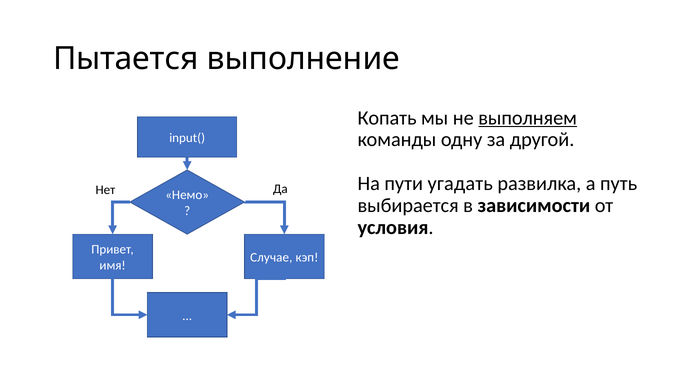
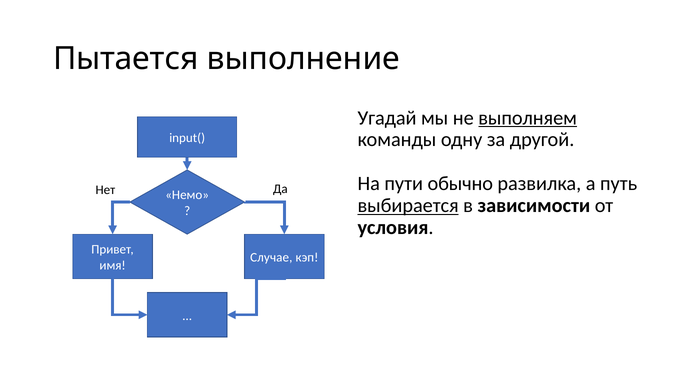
Копать: Копать -> Угадай (387, 118)
угадать: угадать -> обычно (460, 183)
выбирается underline: none -> present (408, 205)
